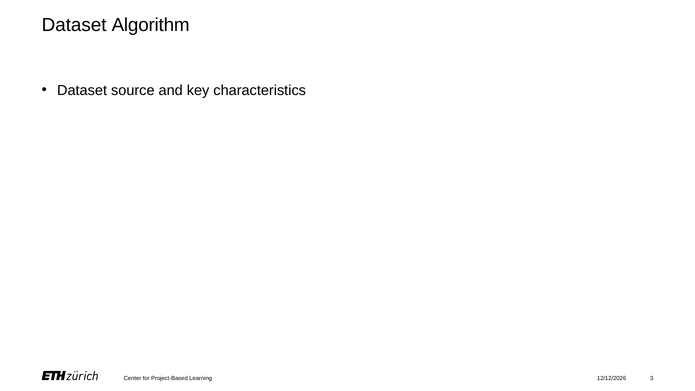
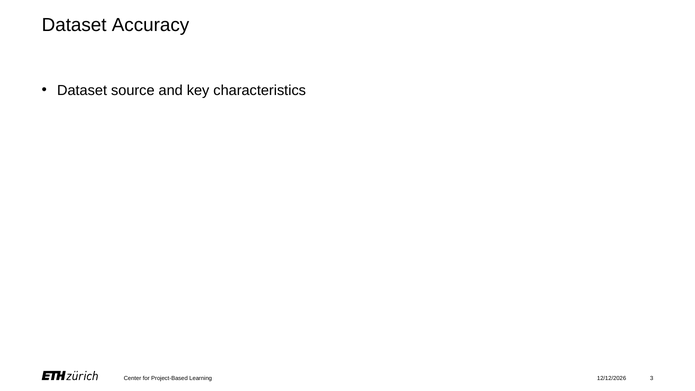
Algorithm: Algorithm -> Accuracy (151, 25)
